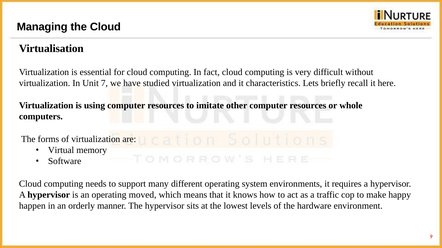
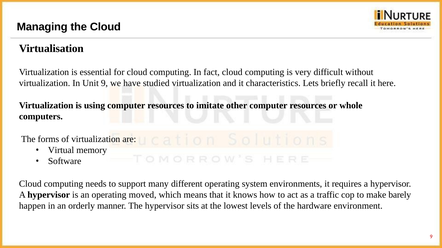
Unit 7: 7 -> 9 (104, 83)
happy: happy -> barely (400, 195)
